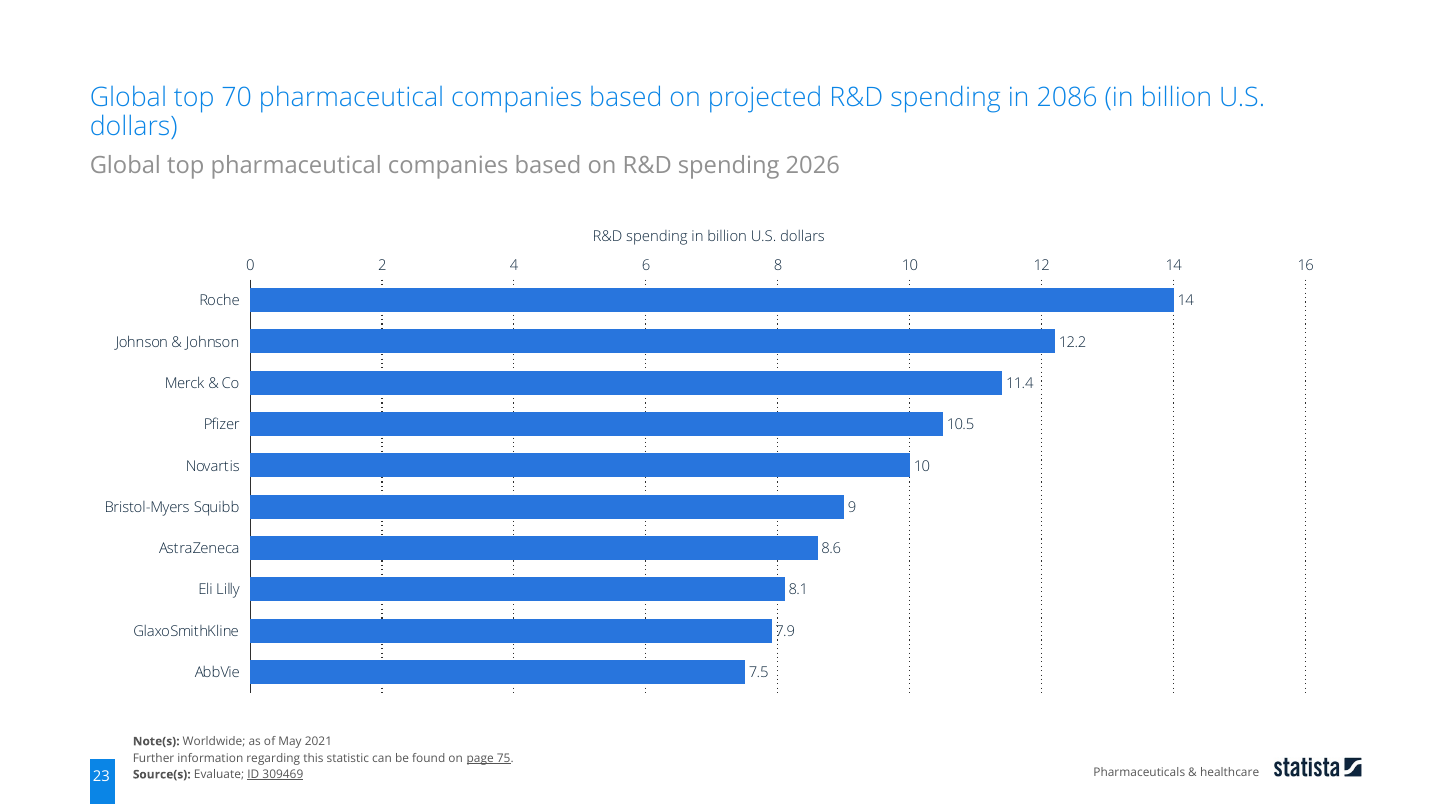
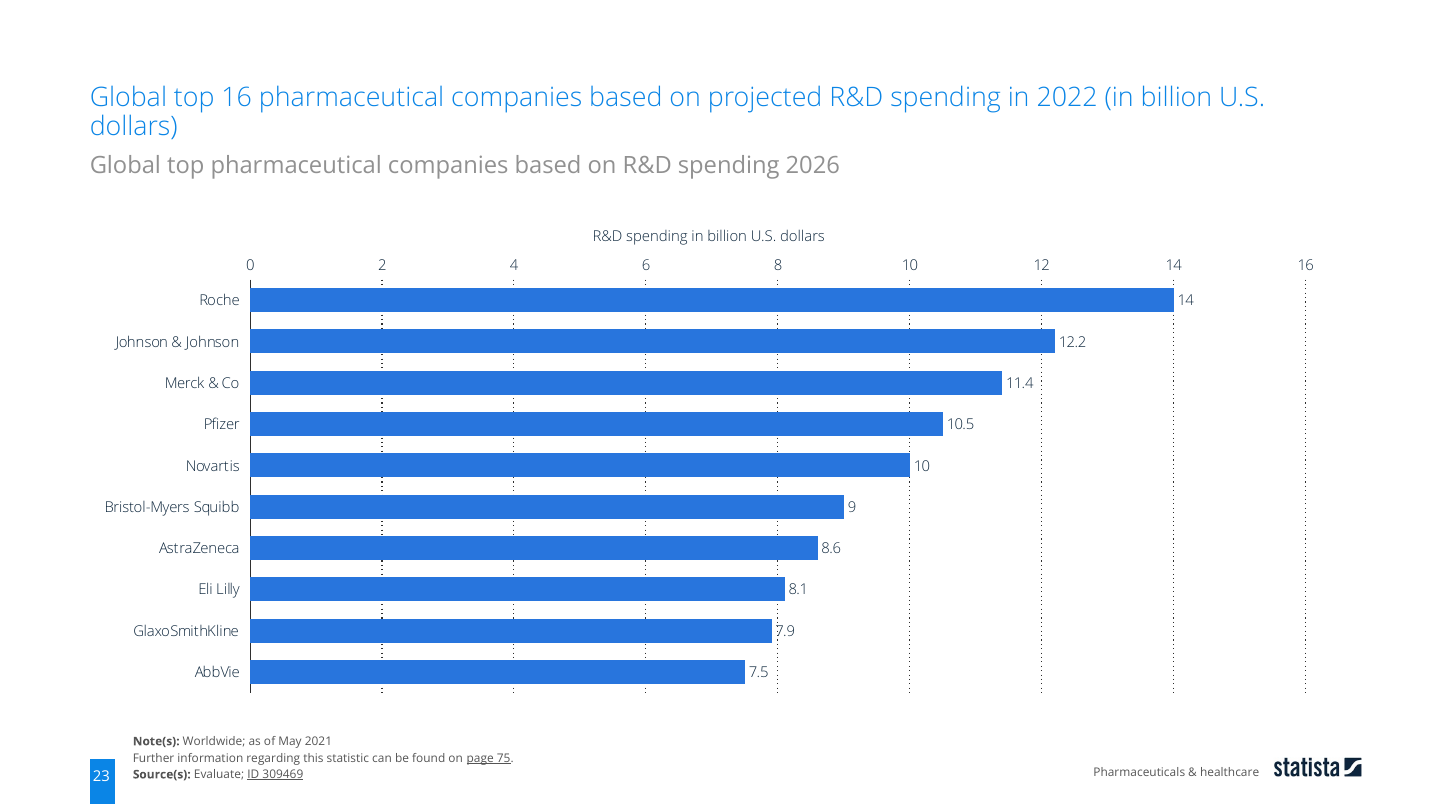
top 70: 70 -> 16 (237, 97)
2086: 2086 -> 2022 (1067, 97)
